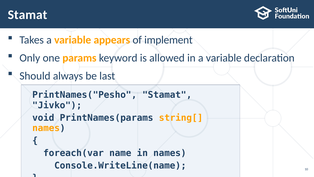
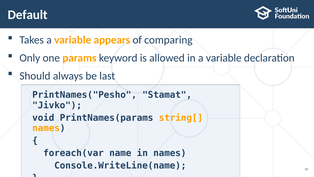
Stamat: Stamat -> Default (28, 15)
implement: implement -> comparing (168, 40)
